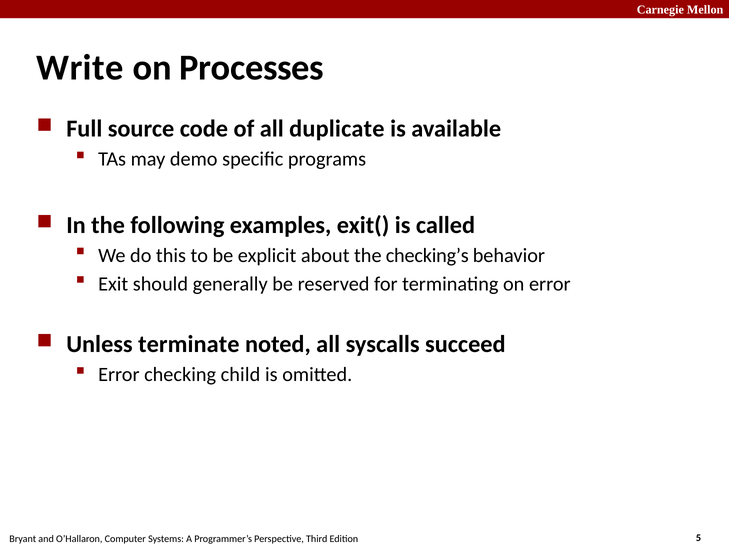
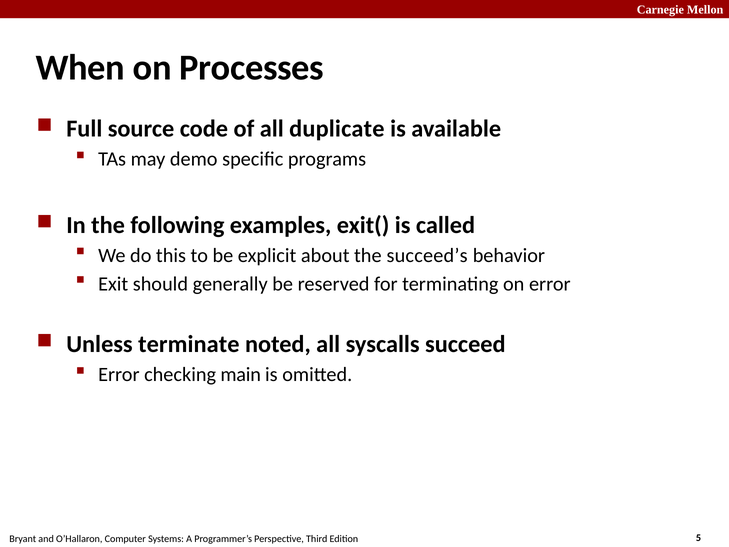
Write: Write -> When (80, 68)
checking’s: checking’s -> succeed’s (427, 255)
child: child -> main (241, 374)
